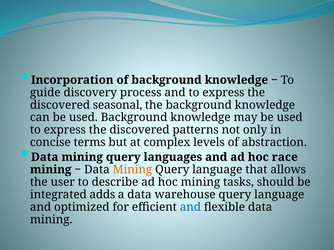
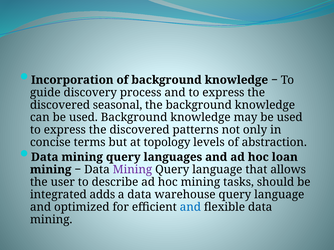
complex: complex -> topology (167, 143)
race: race -> loan (285, 157)
Mining colour: orange -> purple (132, 170)
